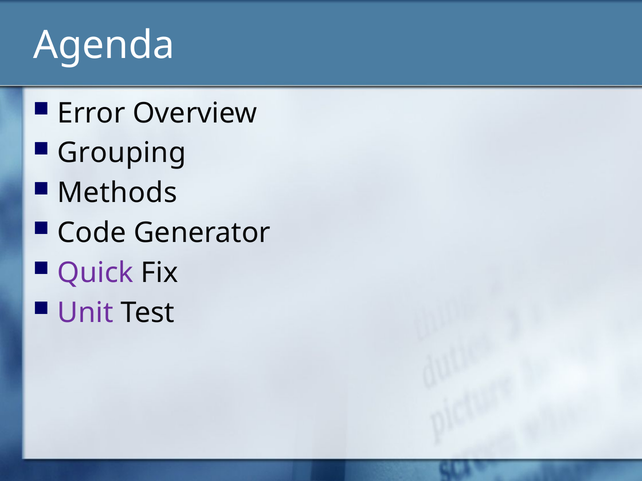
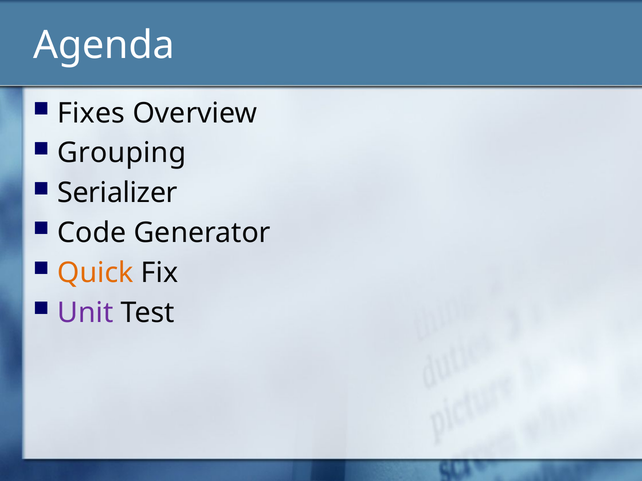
Error: Error -> Fixes (91, 113)
Methods: Methods -> Serializer (117, 193)
Quick colour: purple -> orange (95, 273)
